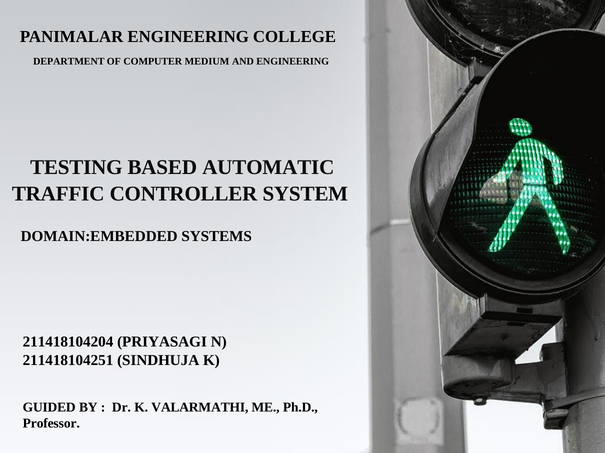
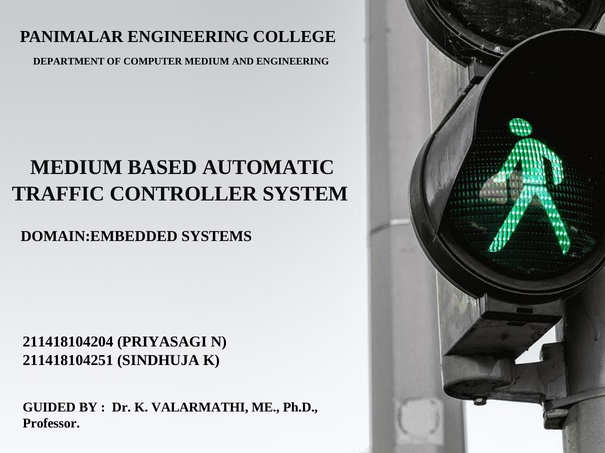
TESTING: TESTING -> MEDIUM (76, 168)
